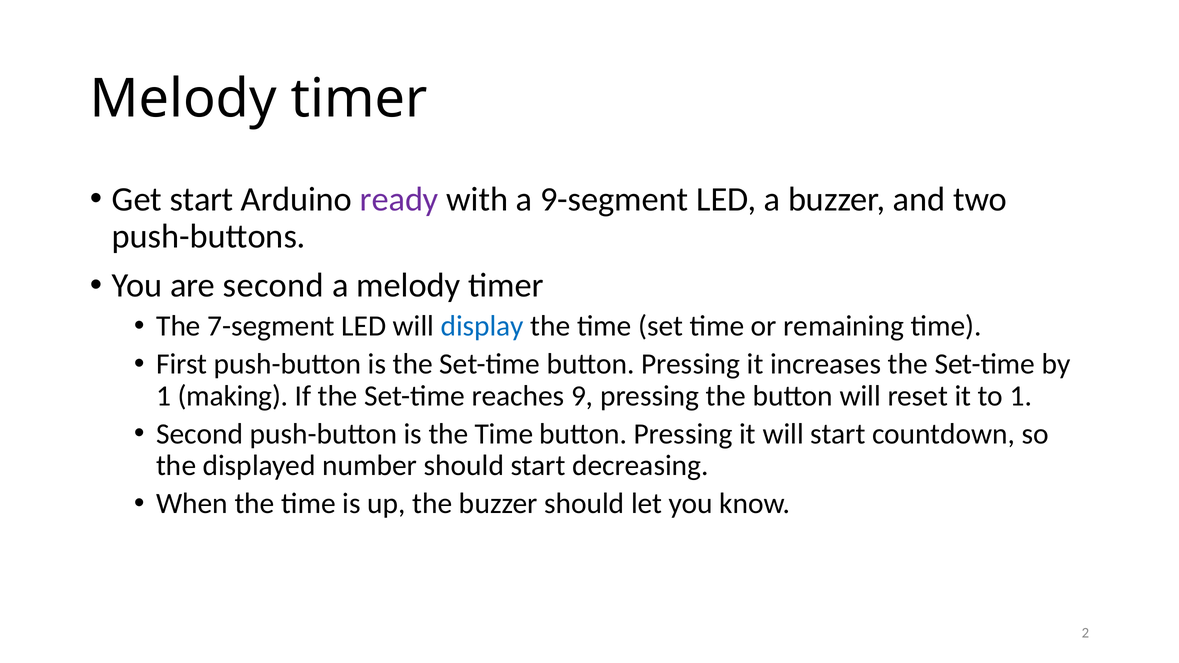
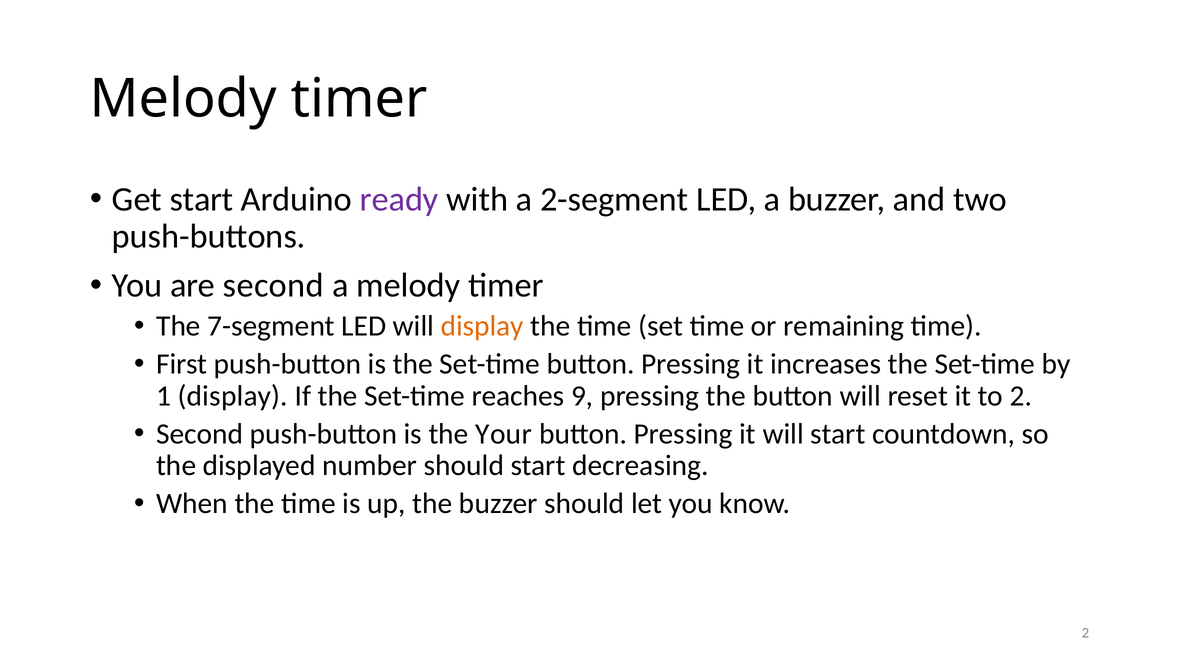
9-segment: 9-segment -> 2-segment (614, 199)
display colour: blue -> orange (482, 326)
1 making: making -> display (233, 396)
to 1: 1 -> 2 (1021, 396)
is the Time: Time -> Your (504, 434)
